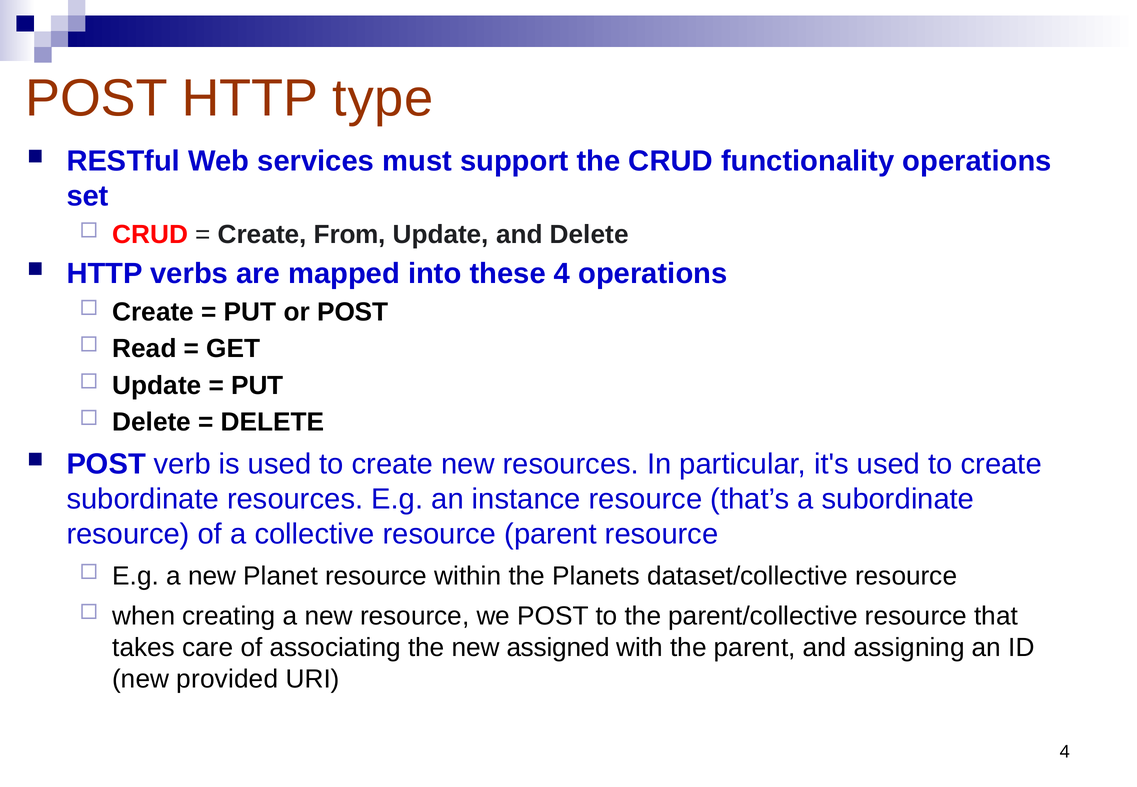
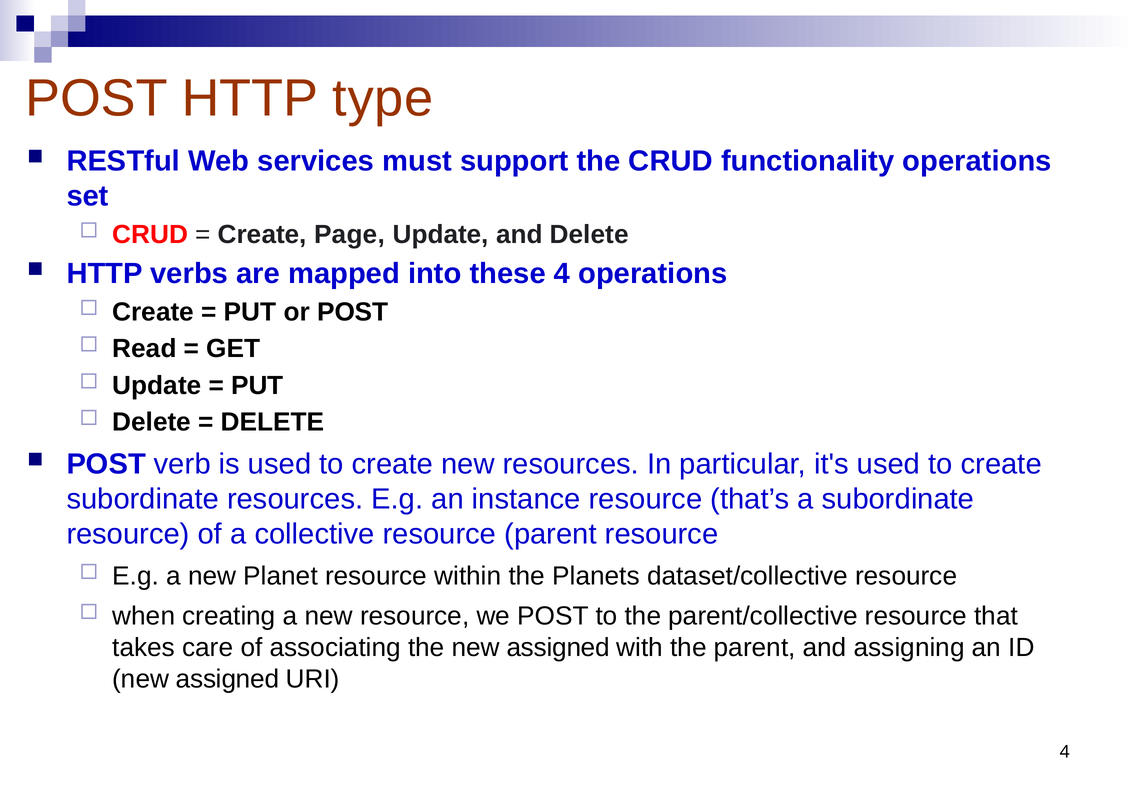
From: From -> Page (350, 234)
provided: provided -> assigned (228, 679)
